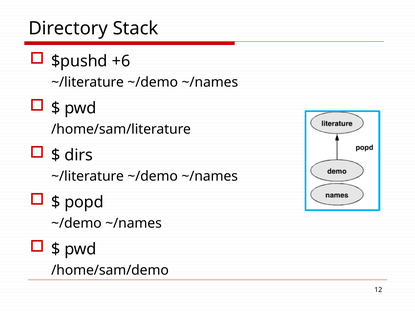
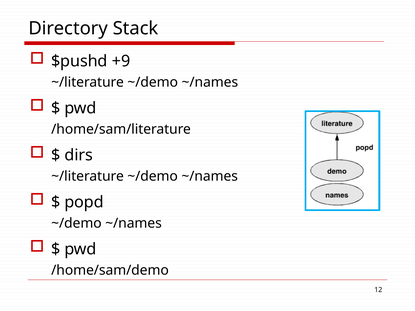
+6: +6 -> +9 (121, 61)
